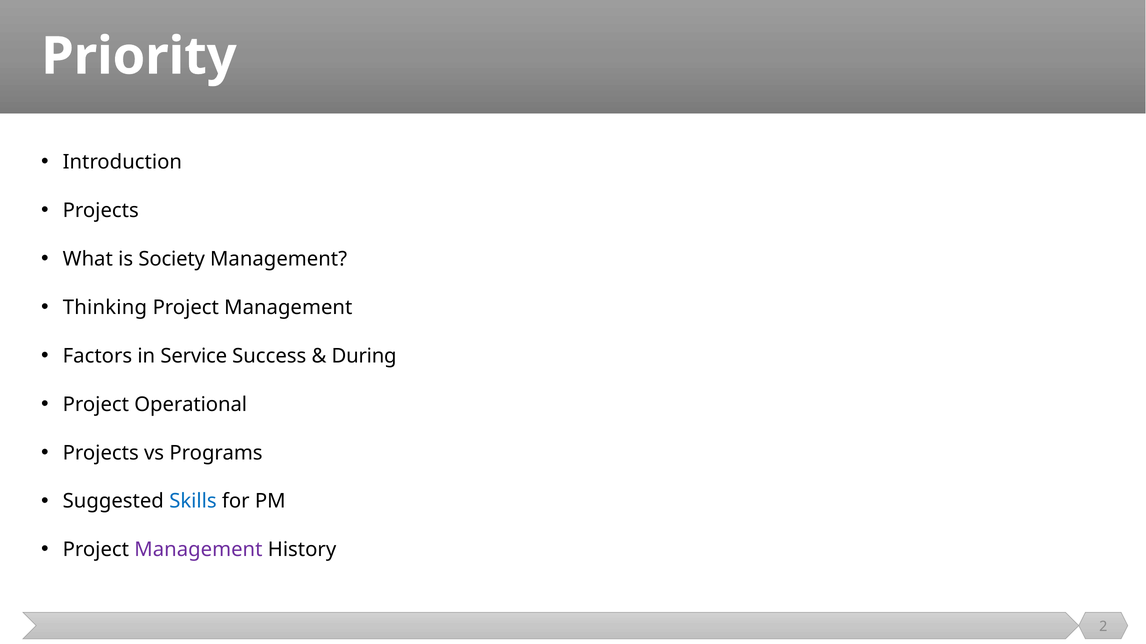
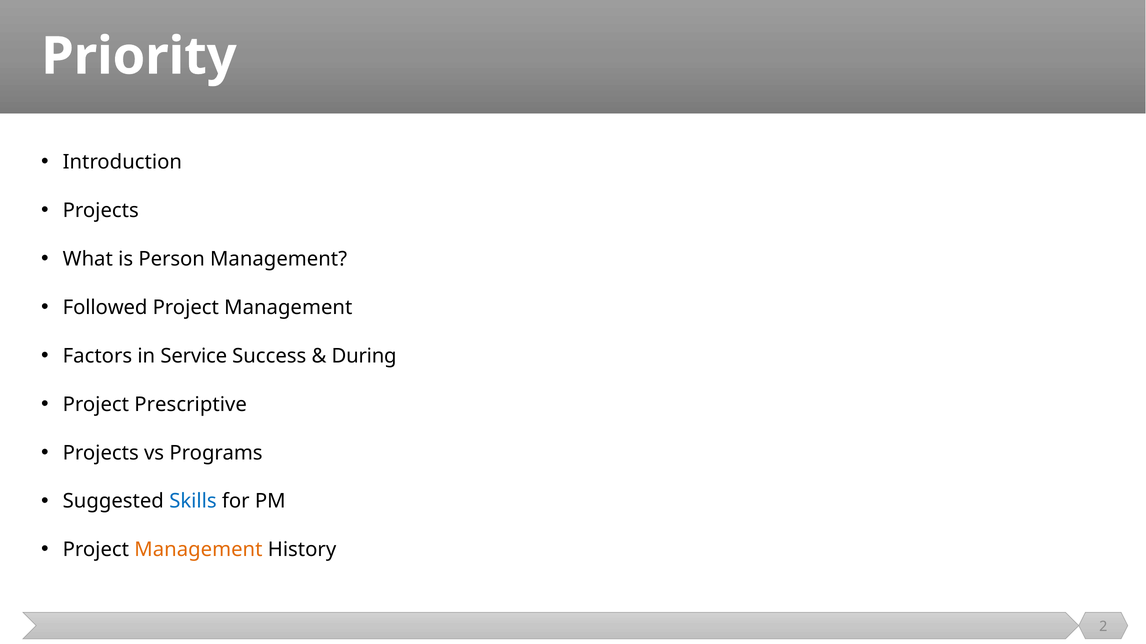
Society: Society -> Person (172, 259)
Thinking: Thinking -> Followed (105, 308)
Operational: Operational -> Prescriptive (191, 405)
Management colour: purple -> orange (198, 550)
